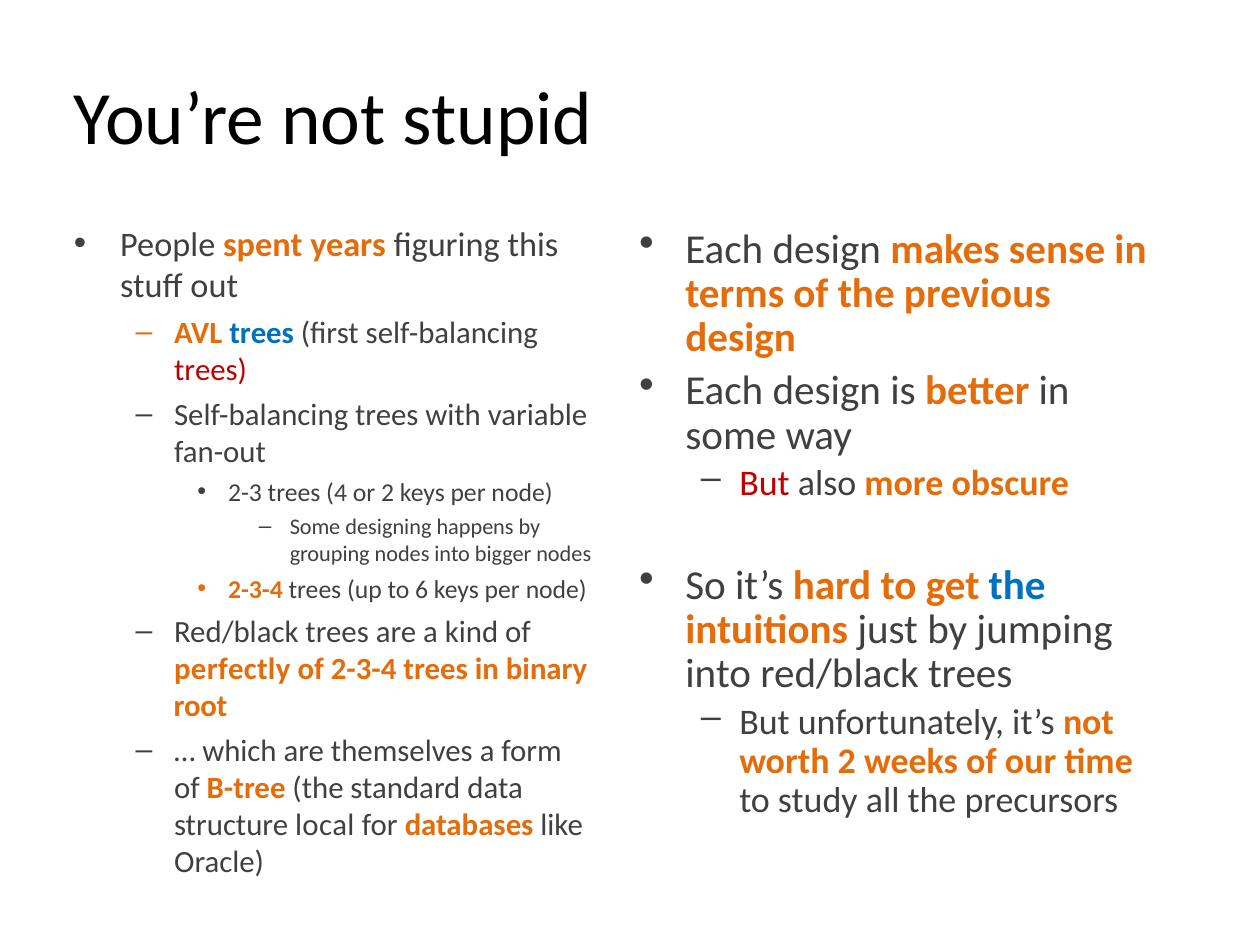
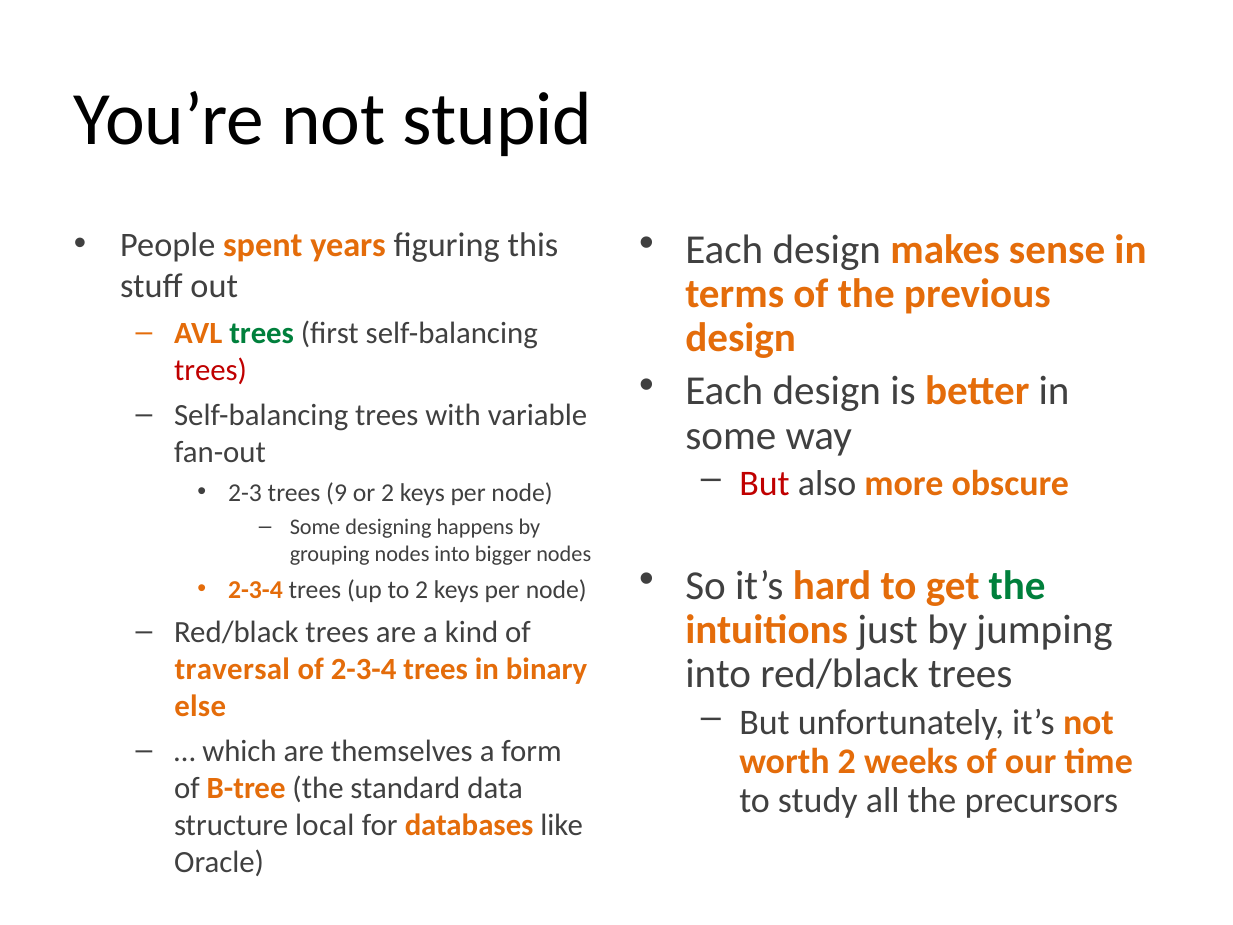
trees colour: blue -> green (262, 333)
4: 4 -> 9 (337, 493)
the colour: blue -> green (1017, 585)
to 6: 6 -> 2 (422, 590)
perfectly: perfectly -> traversal (232, 669)
root: root -> else (200, 706)
